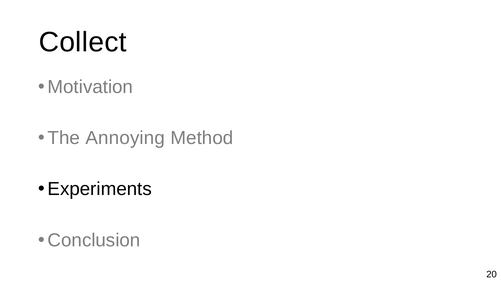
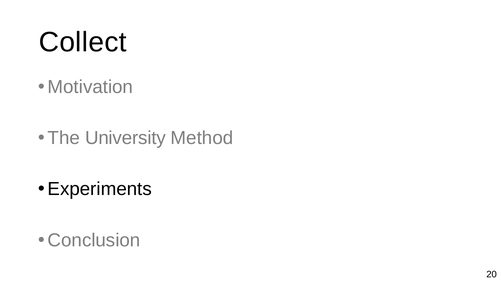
Annoying: Annoying -> University (125, 138)
